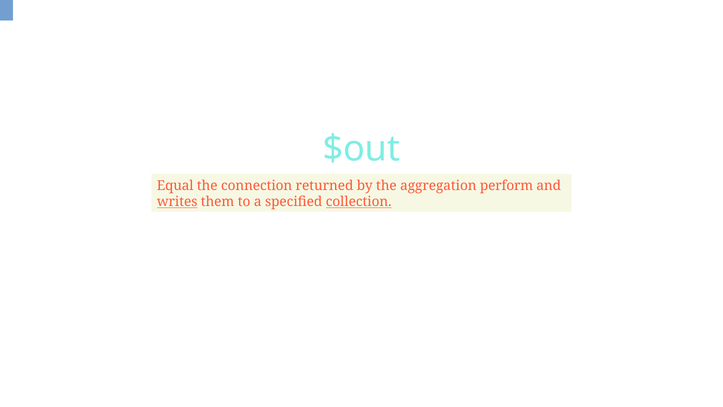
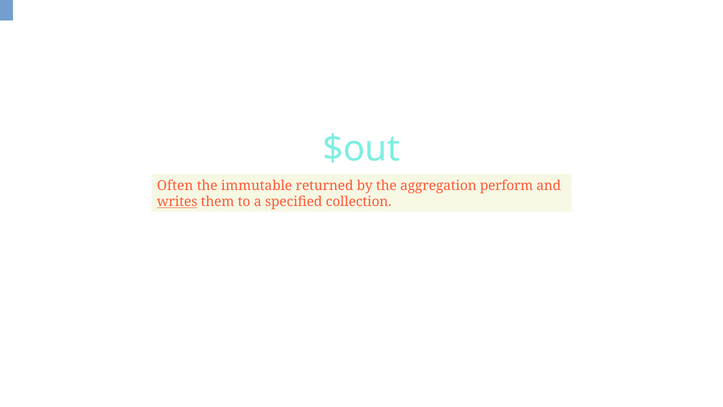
Equal: Equal -> Often (175, 185)
connection: connection -> immutable (257, 185)
collection underline: present -> none (359, 202)
